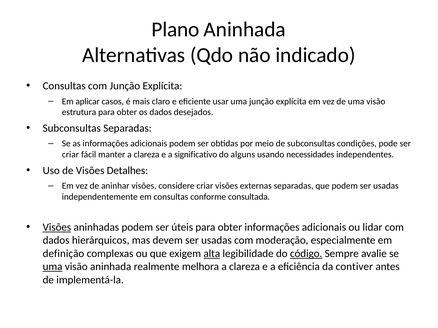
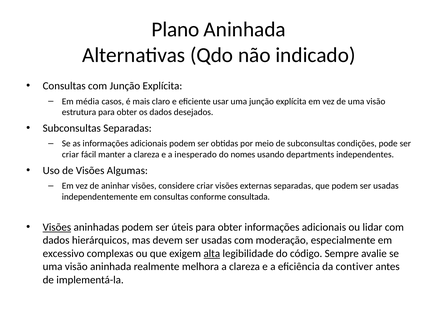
aplicar: aplicar -> média (88, 102)
significativo: significativo -> inesperado (196, 155)
alguns: alguns -> nomes (243, 155)
necessidades: necessidades -> departments (310, 155)
Detalhes: Detalhes -> Algumas (127, 171)
definição: definição -> excessivo (64, 254)
código underline: present -> none (306, 254)
uma underline: present -> none (53, 267)
